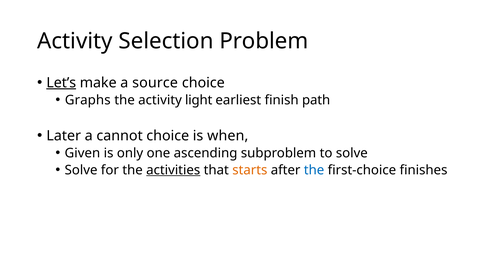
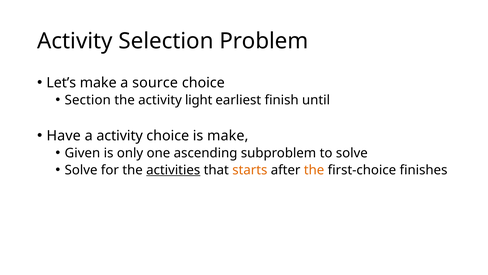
Let’s underline: present -> none (61, 82)
Graphs: Graphs -> Section (88, 100)
path: path -> until (316, 100)
Later: Later -> Have (64, 135)
a cannot: cannot -> activity (120, 135)
is when: when -> make (228, 135)
the colour: blue -> orange (314, 170)
